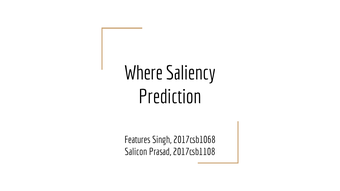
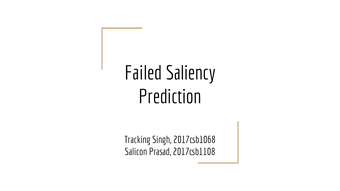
Where: Where -> Failed (143, 73)
Features: Features -> Tracking (137, 140)
